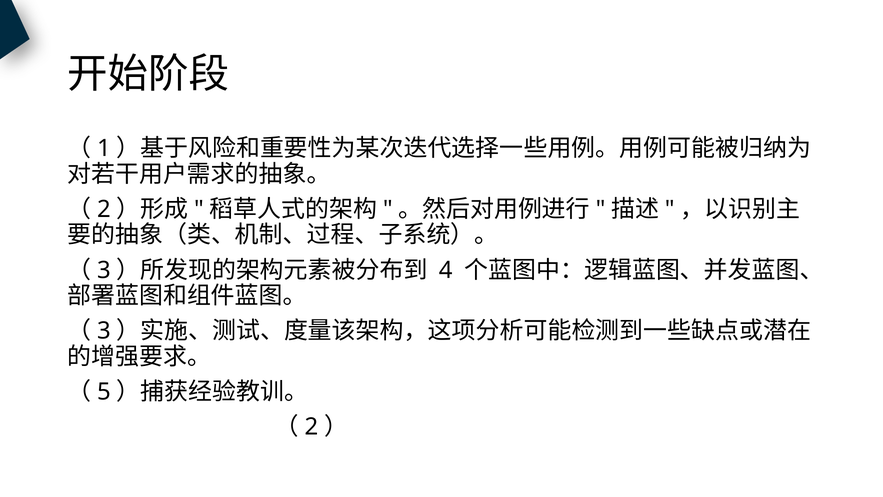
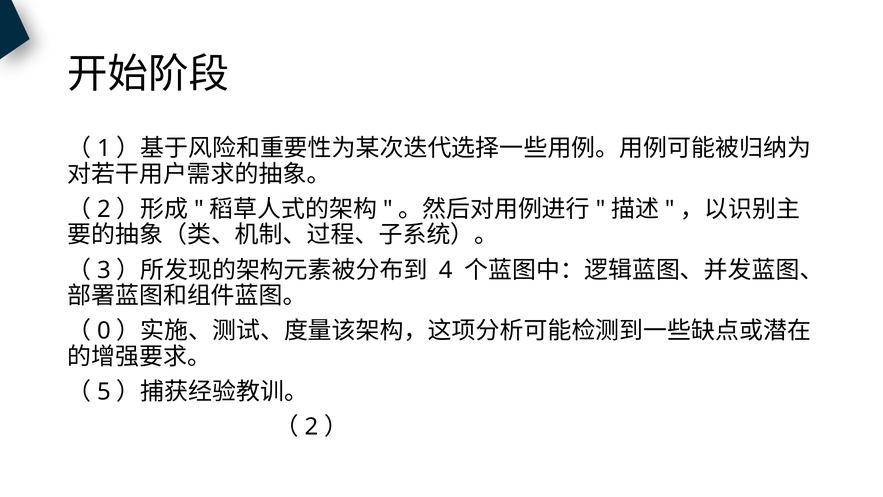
3: 3 -> 0 (104, 331)
